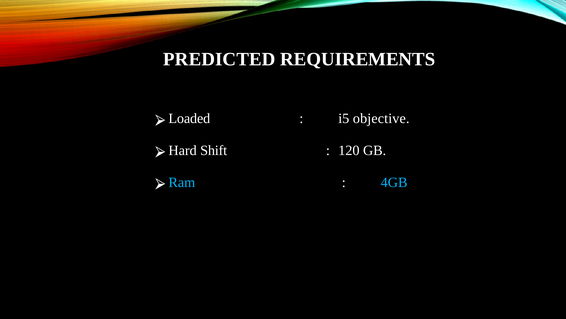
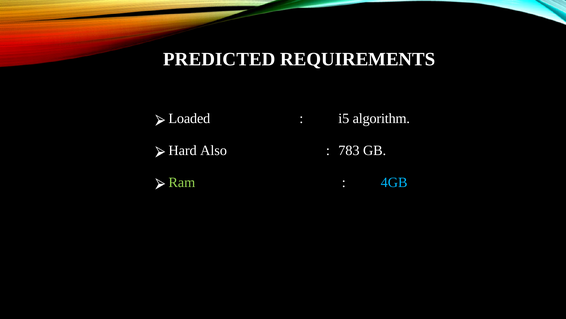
objective: objective -> algorithm (381, 118)
Shift: Shift -> Also (214, 150)
120: 120 -> 783 (349, 150)
Ram colour: light blue -> light green (182, 182)
